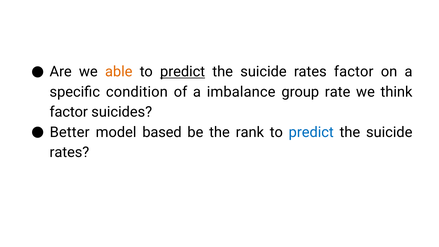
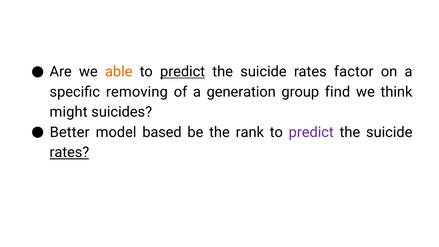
condition: condition -> removing (137, 92)
imbalance: imbalance -> generation (241, 92)
rate: rate -> find (338, 92)
factor: factor -> might (69, 112)
predict colour: blue -> purple (311, 132)
rates underline: none -> present (69, 152)
